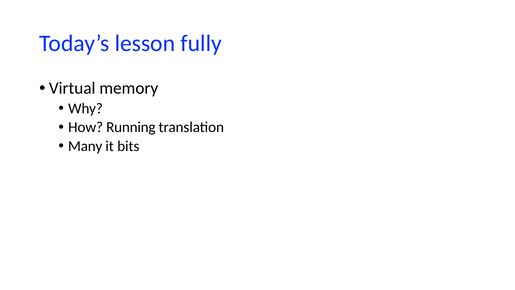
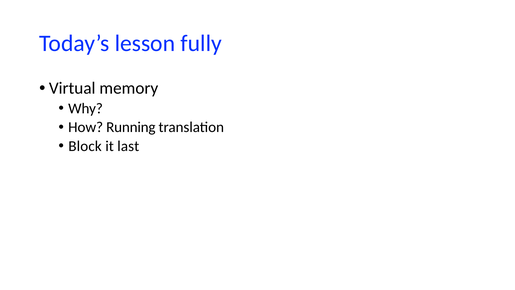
Many: Many -> Block (85, 146)
bits: bits -> last (128, 146)
